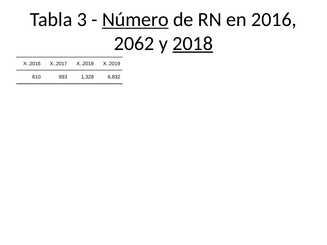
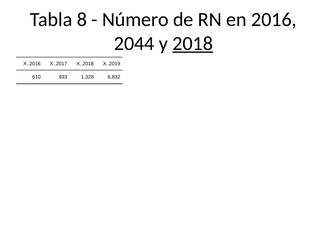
3: 3 -> 8 (82, 20)
Número underline: present -> none (135, 20)
2062: 2062 -> 2044 (134, 44)
